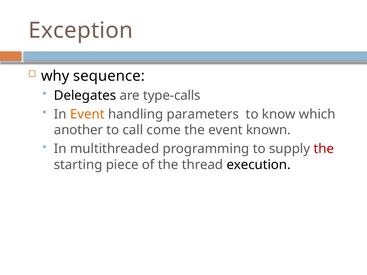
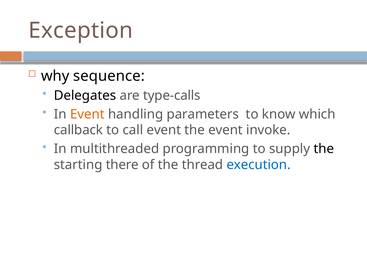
another: another -> callback (78, 130)
call come: come -> event (164, 130)
known: known -> invoke (268, 130)
the colour: red -> black (324, 149)
piece: piece -> there (122, 165)
execution colour: black -> blue (259, 165)
